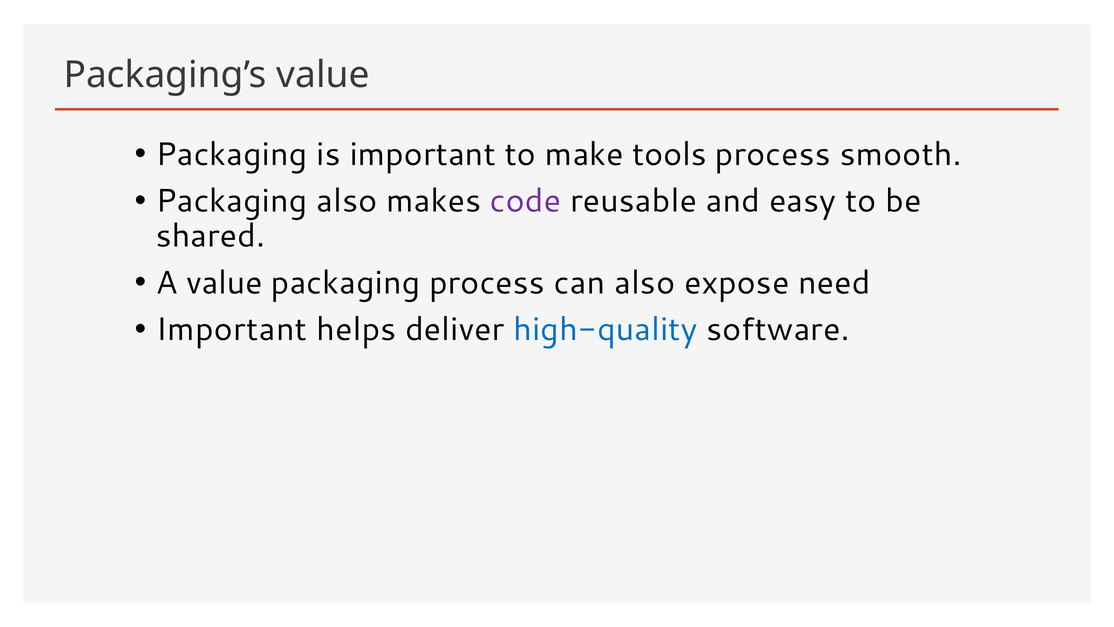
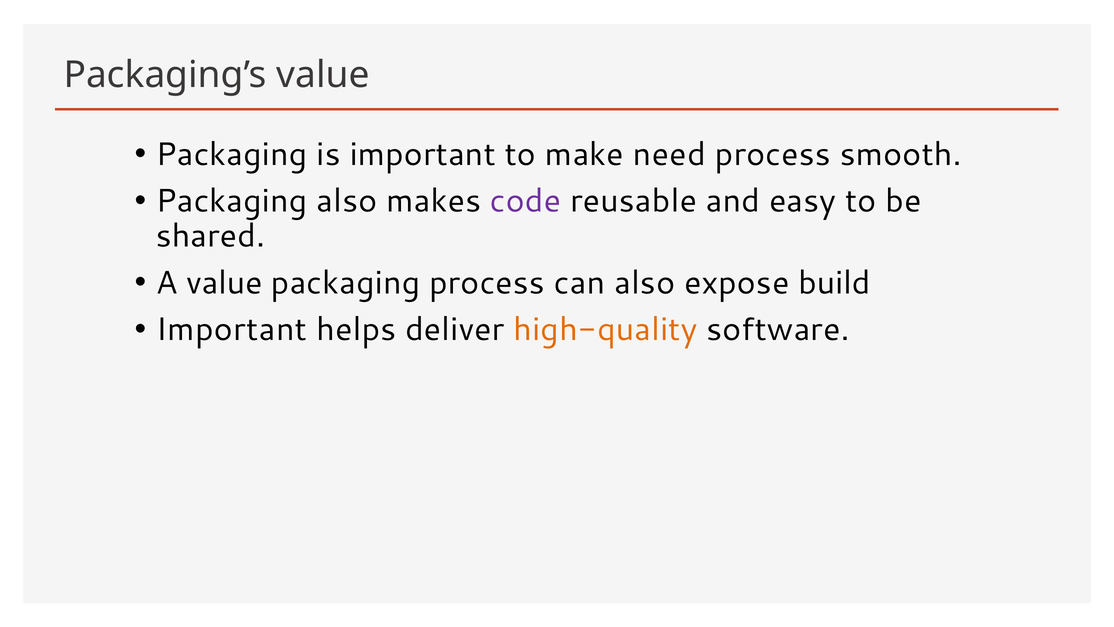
tools: tools -> need (669, 154)
need: need -> build (835, 283)
high-quality colour: blue -> orange (605, 329)
